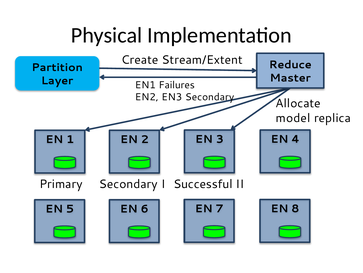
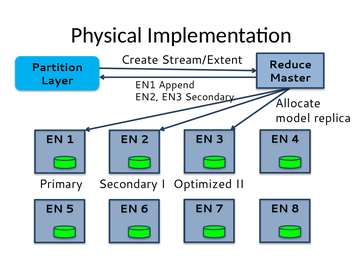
Failures: Failures -> Append (177, 85)
Successful: Successful -> Optimized (203, 184)
